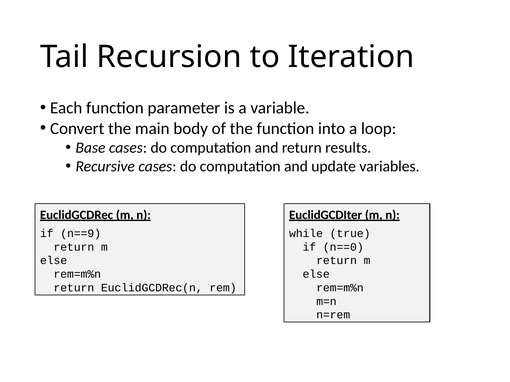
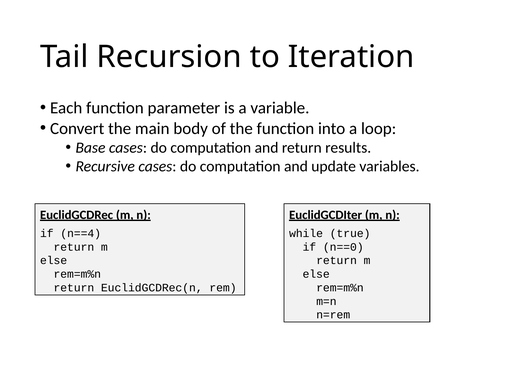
n==9: n==9 -> n==4 (81, 234)
